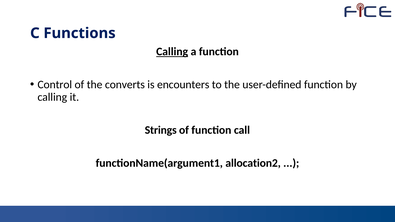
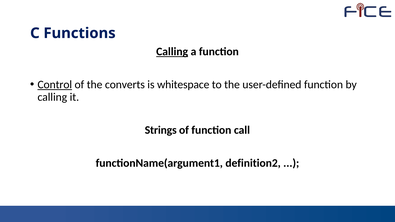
Control underline: none -> present (55, 85)
encounters: encounters -> whitespace (183, 85)
allocation2: allocation2 -> definition2 (253, 163)
